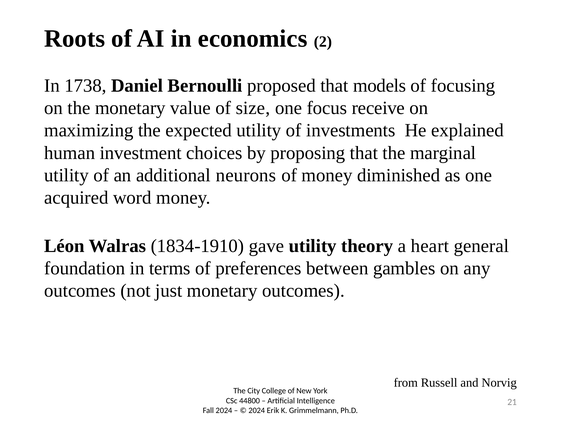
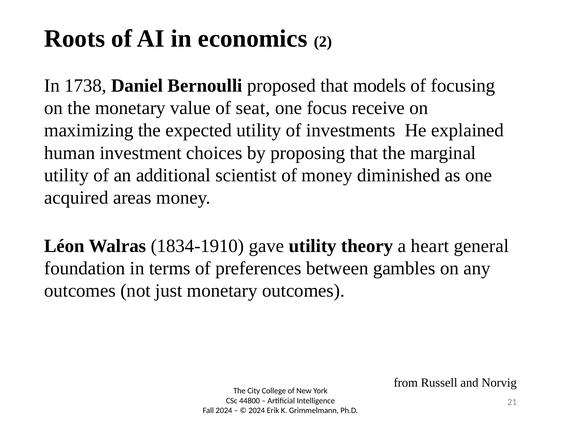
size: size -> seat (253, 108)
neurons: neurons -> scientist (246, 175)
word: word -> areas (132, 198)
